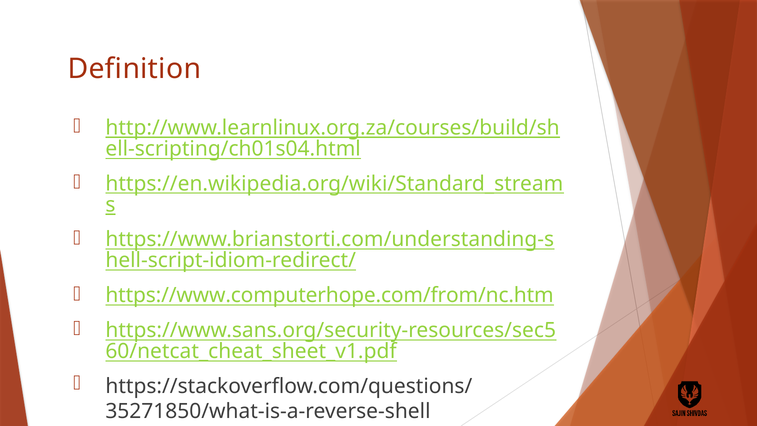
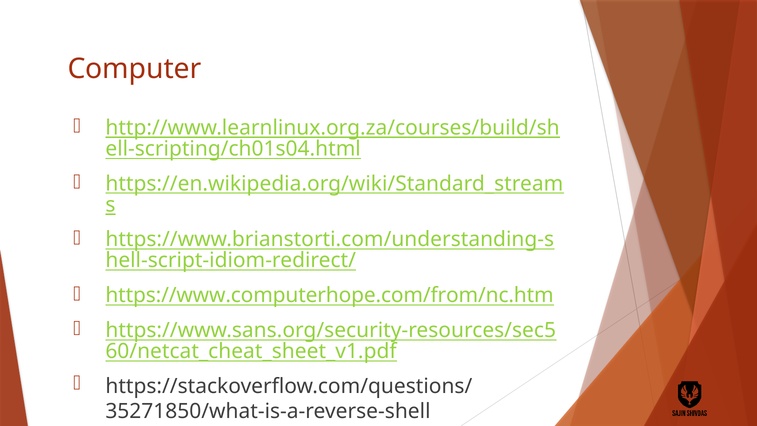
Definition: Definition -> Computer (135, 69)
